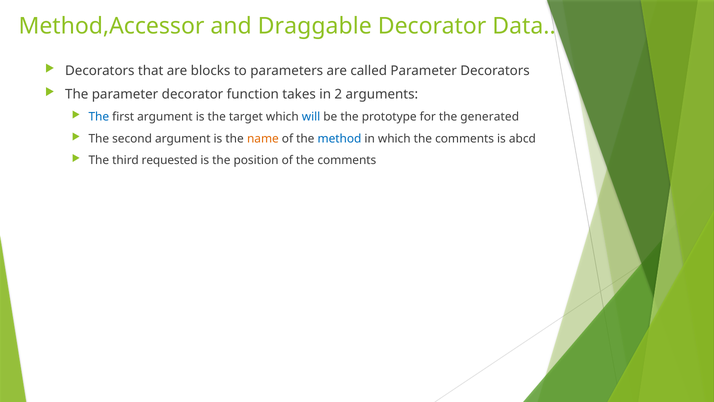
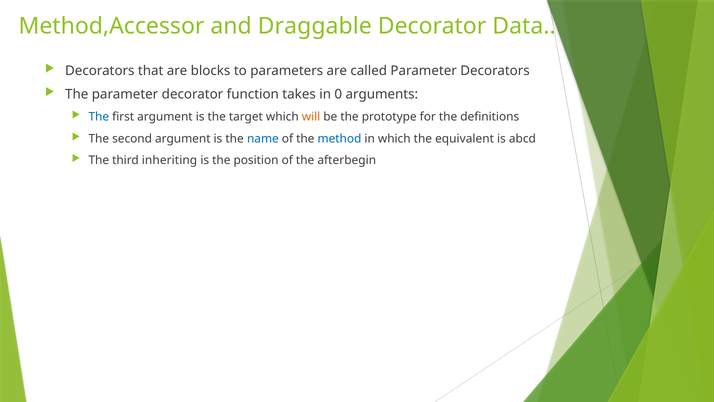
2: 2 -> 0 (338, 94)
will colour: blue -> orange (311, 117)
generated: generated -> definitions (490, 117)
name colour: orange -> blue (263, 138)
which the comments: comments -> equivalent (465, 138)
requested: requested -> inheriting (170, 160)
of the comments: comments -> afterbegin (347, 160)
